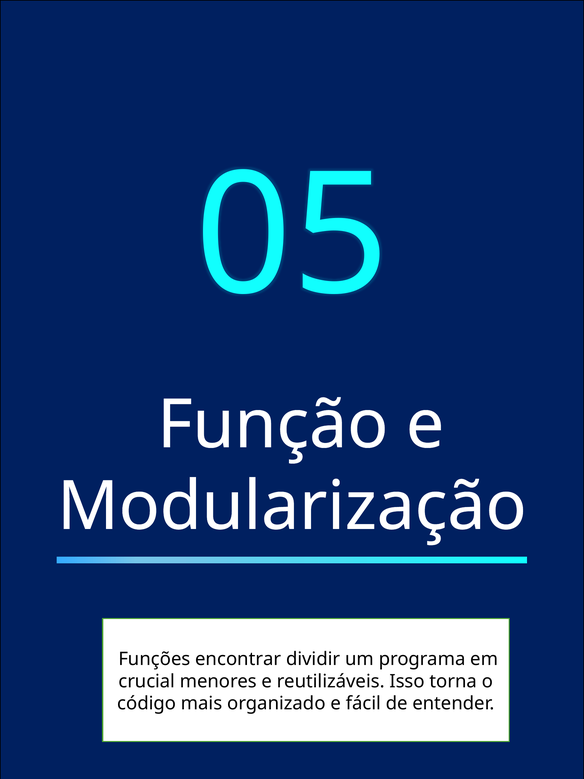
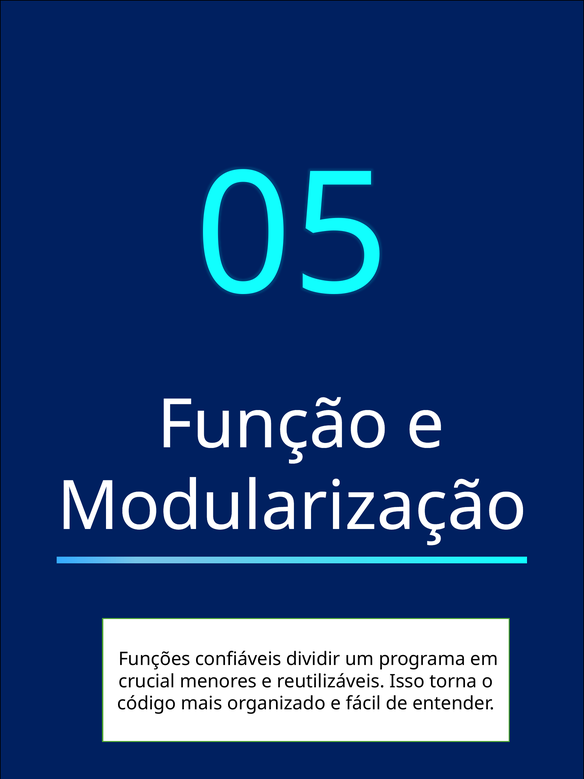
encontrar: encontrar -> confiáveis (238, 659)
